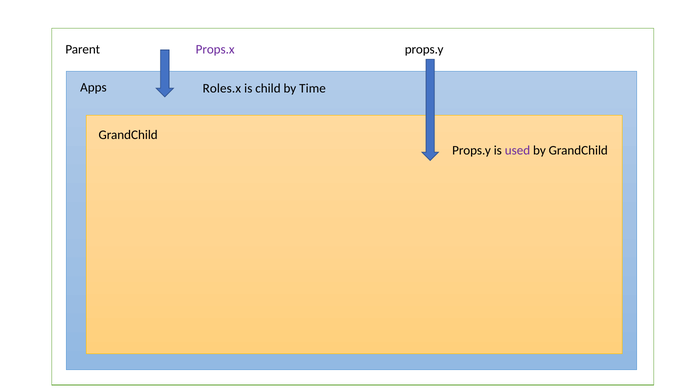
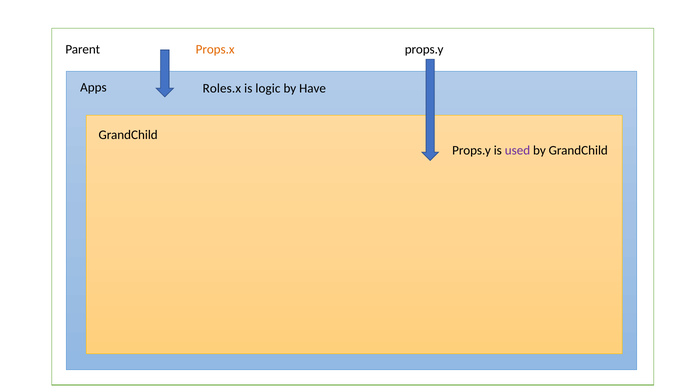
Props.x colour: purple -> orange (215, 49)
child: child -> logic (268, 89)
Time: Time -> Have (313, 89)
